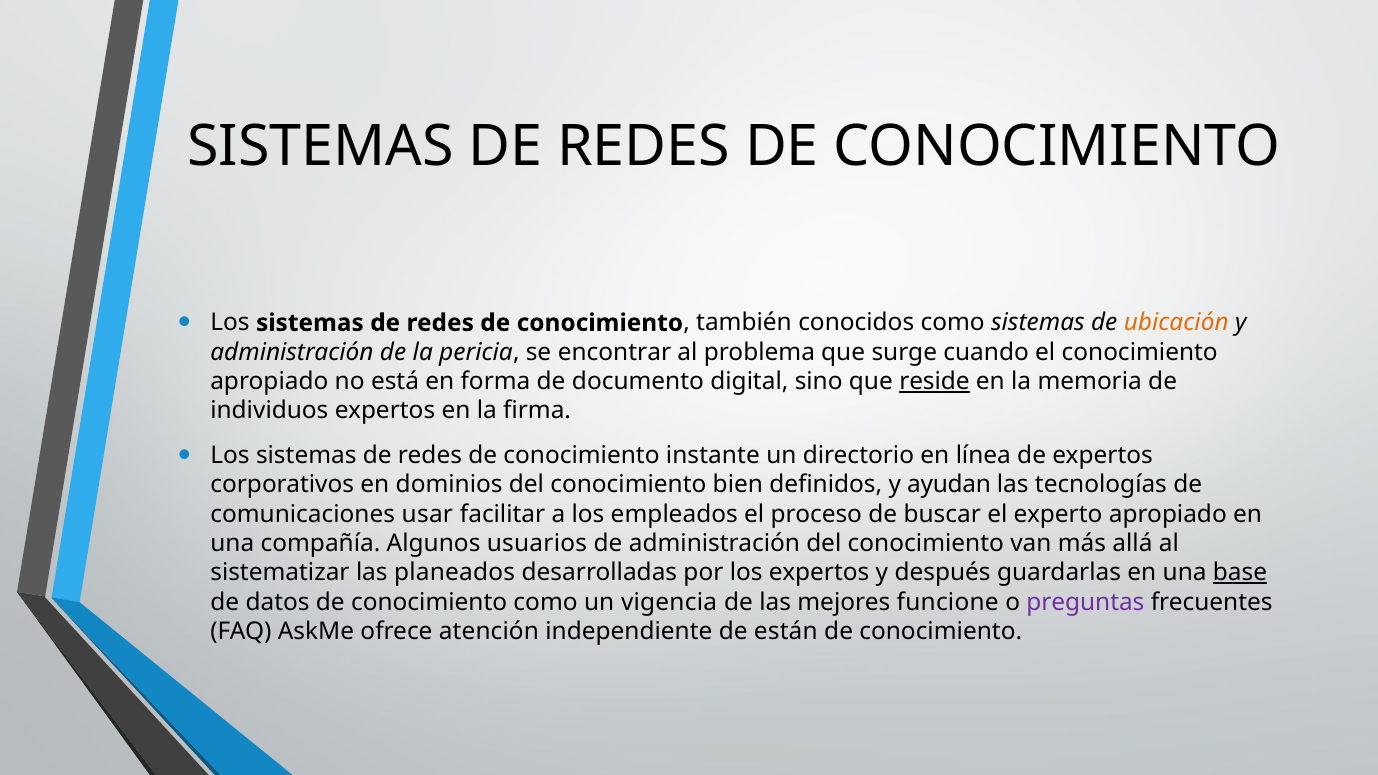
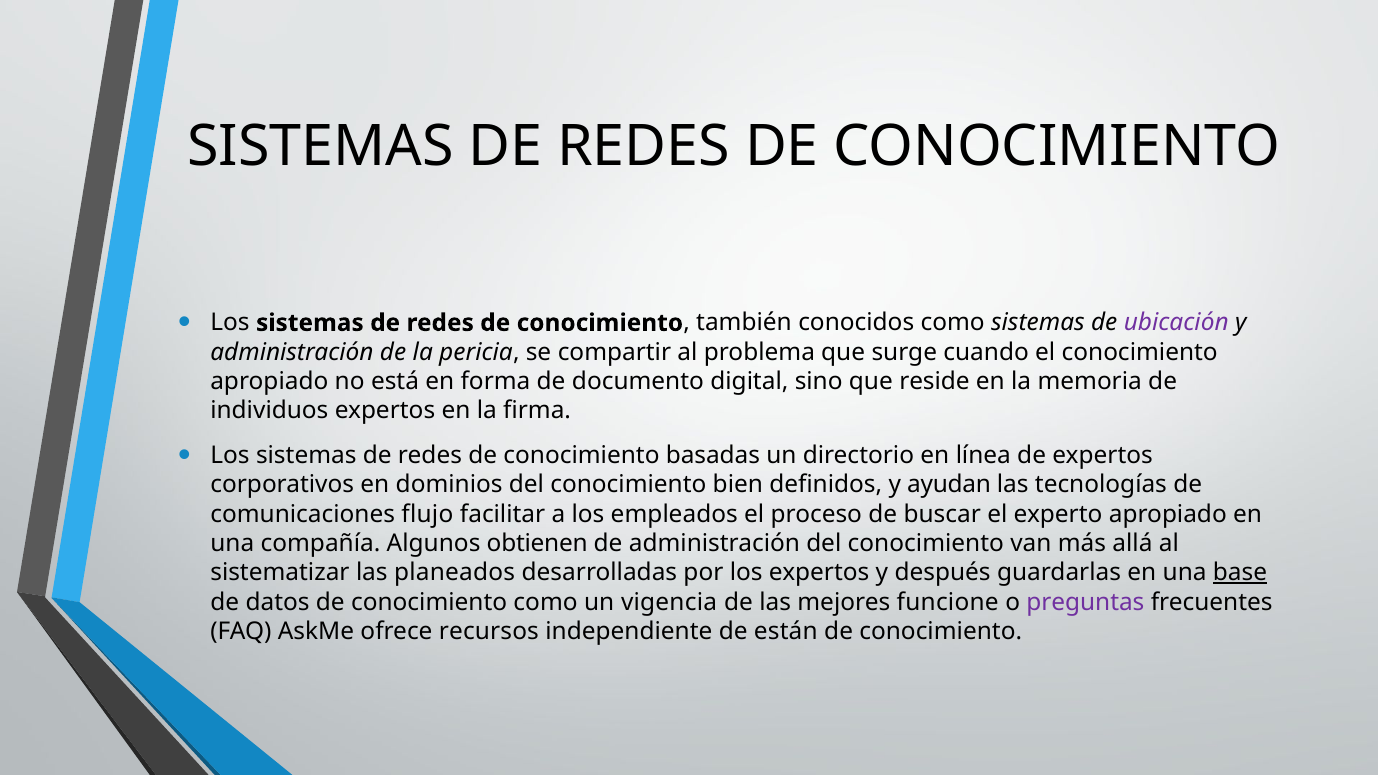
ubicación colour: orange -> purple (1176, 323)
encontrar: encontrar -> compartir (614, 352)
reside underline: present -> none (934, 381)
instante: instante -> basadas (713, 456)
usar: usar -> flujo (427, 514)
usuarios: usuarios -> obtienen (537, 543)
atención: atención -> recursos (489, 631)
